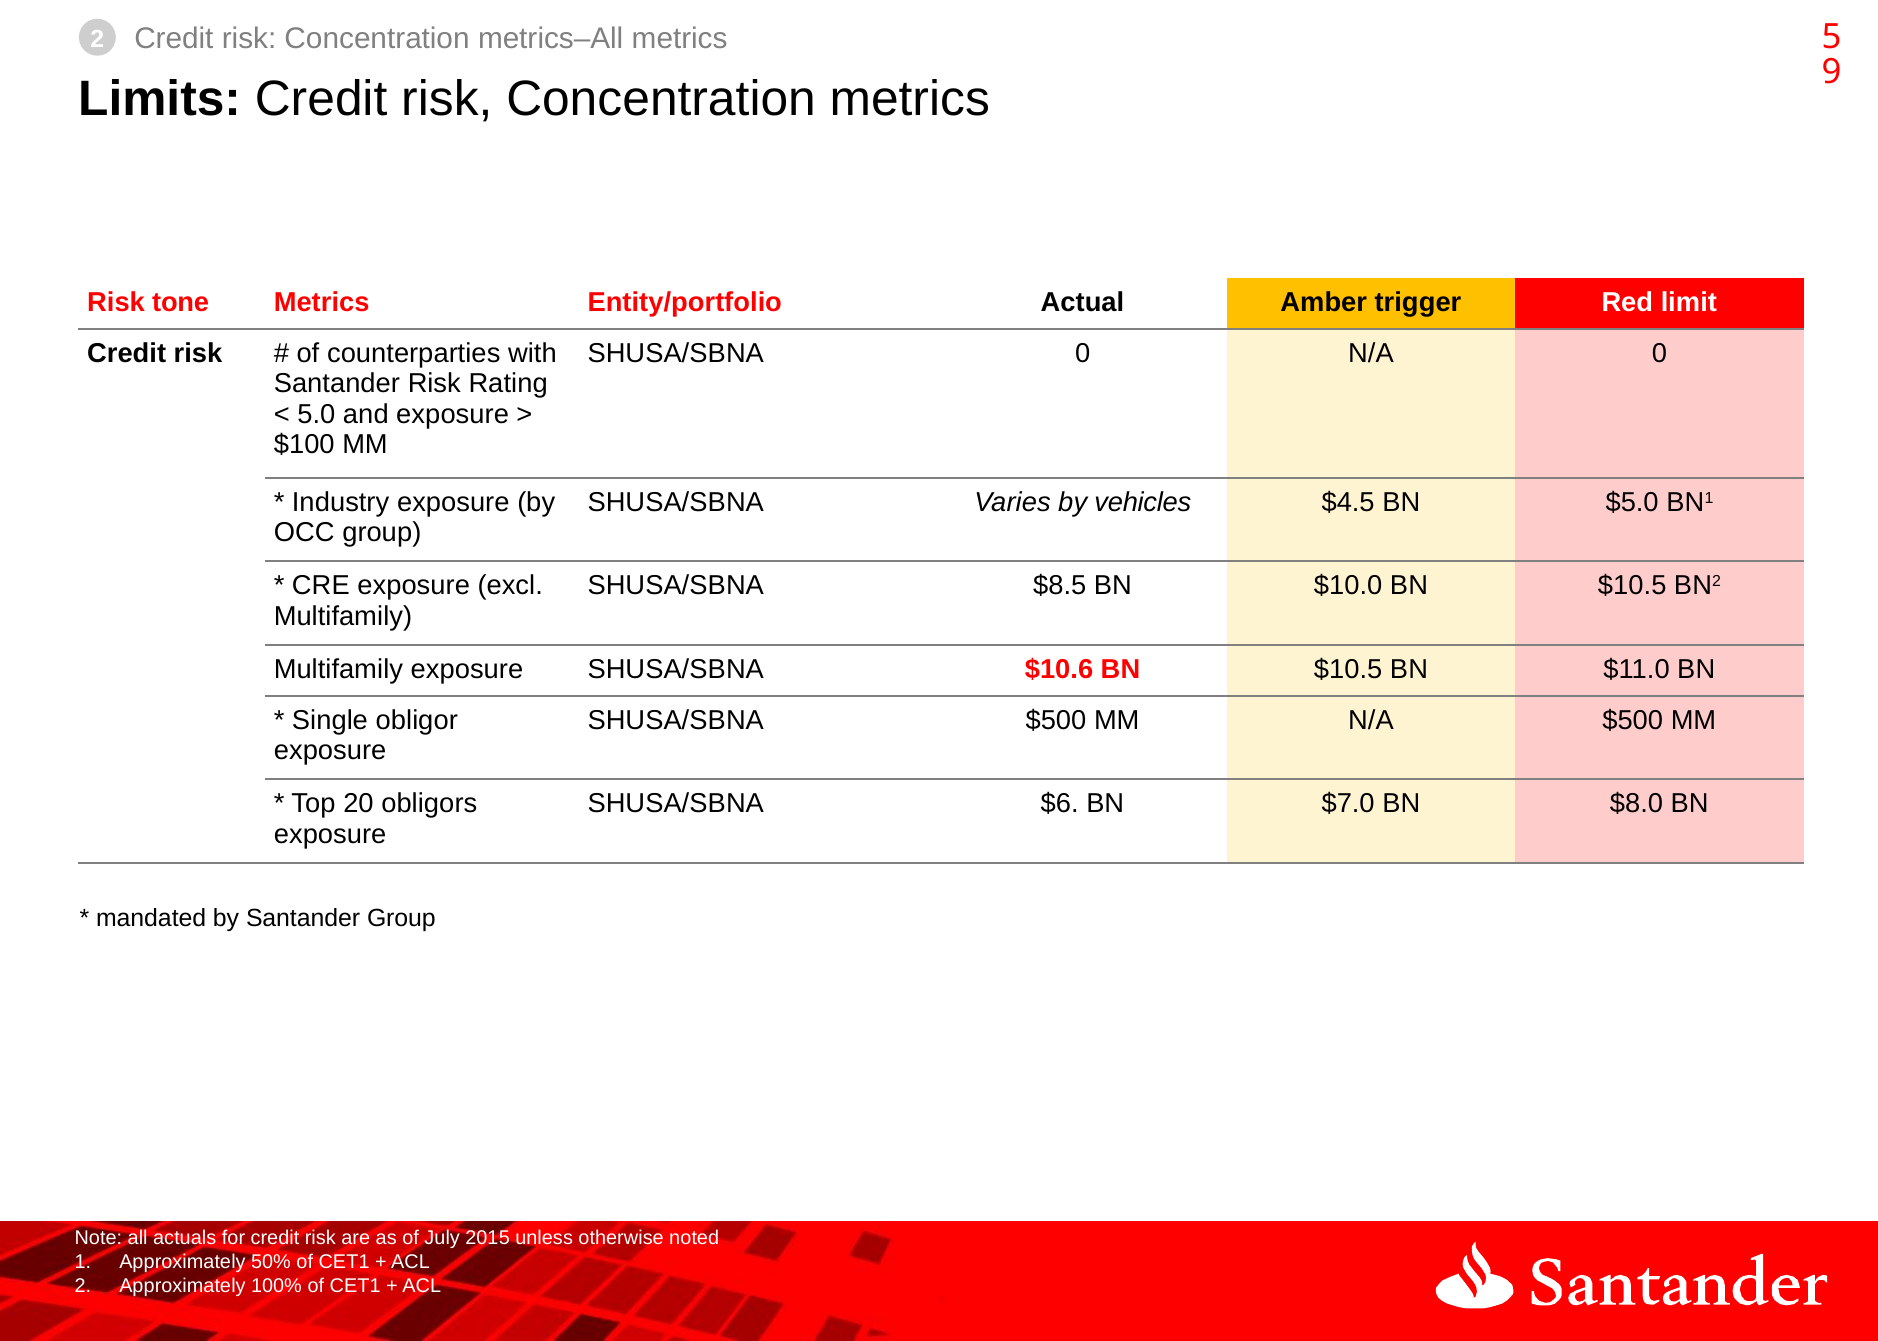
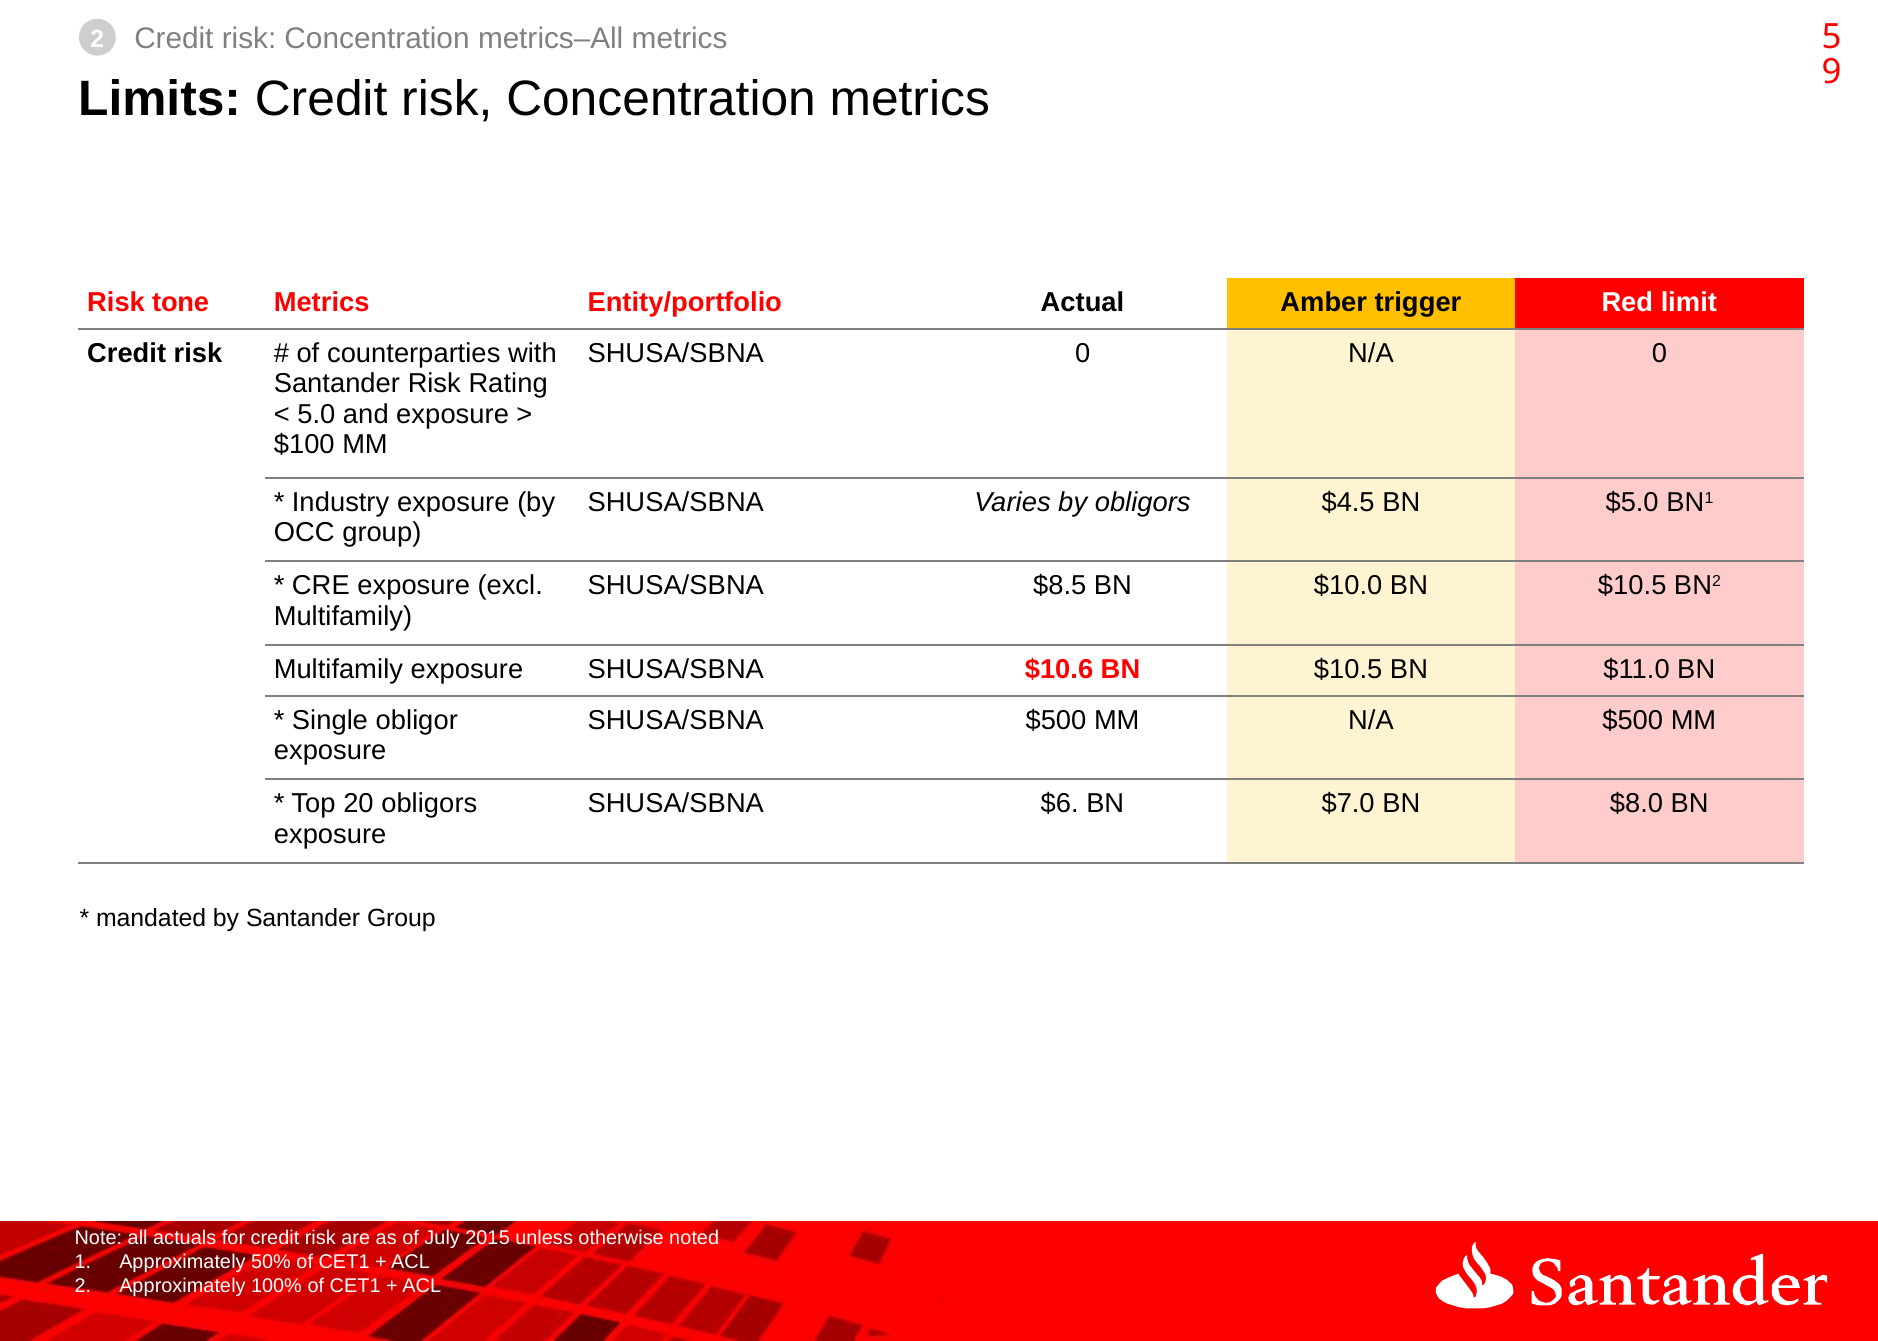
by vehicles: vehicles -> obligors (1143, 502)
